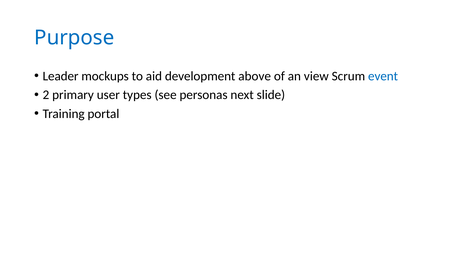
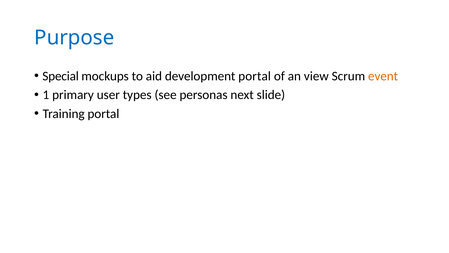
Leader: Leader -> Special (61, 76)
development above: above -> portal (255, 76)
event colour: blue -> orange (383, 76)
2: 2 -> 1 (46, 95)
